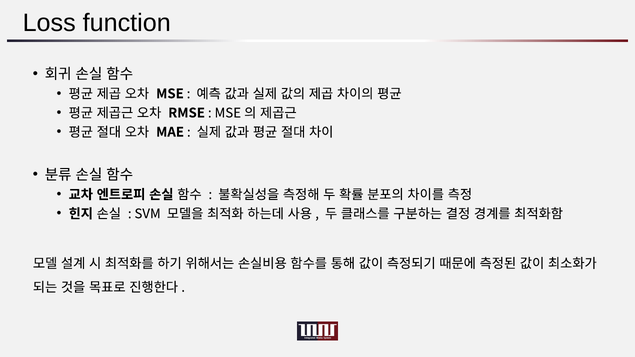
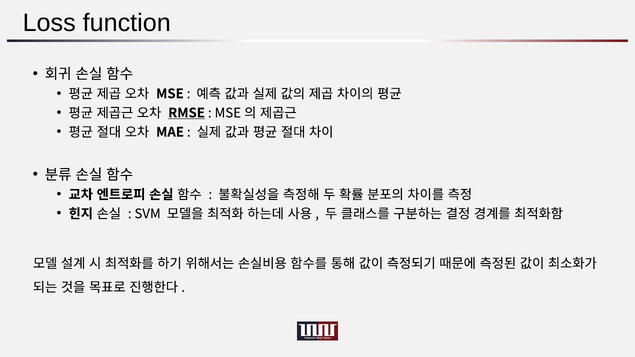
RMSE underline: none -> present (187, 113)
